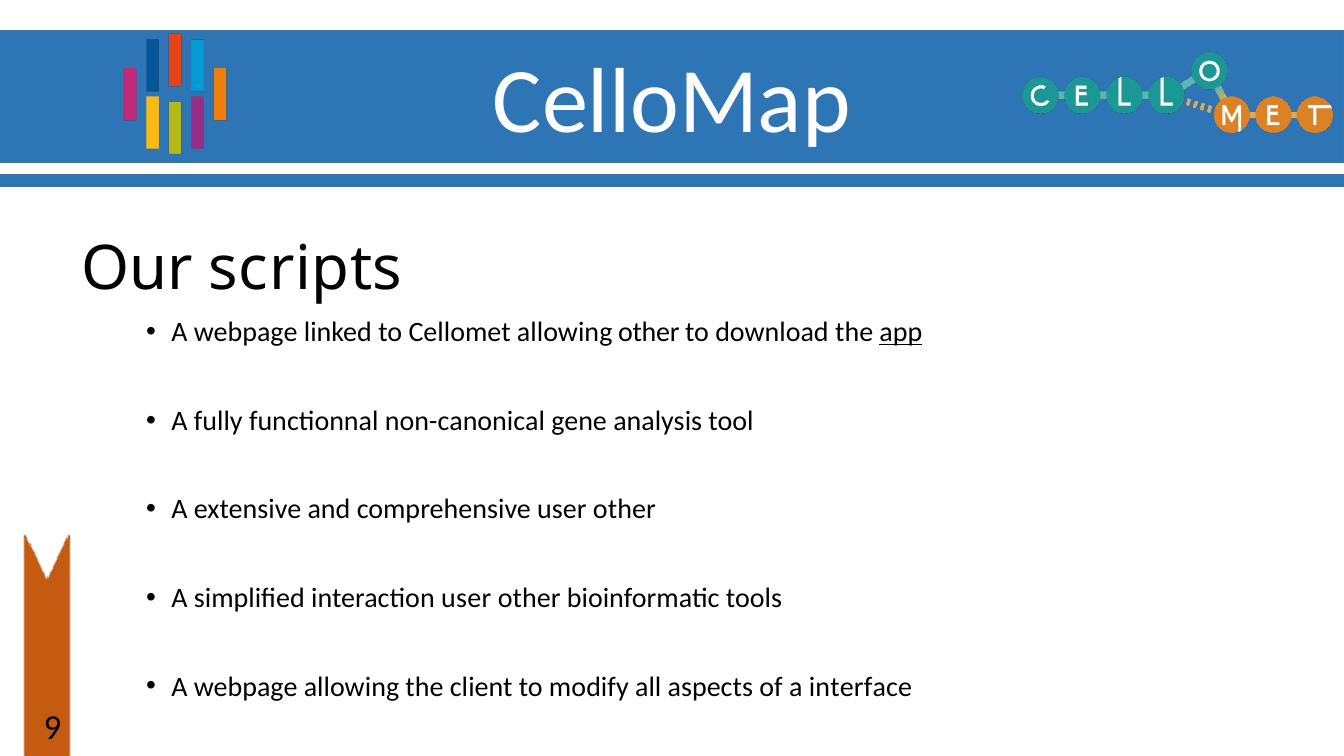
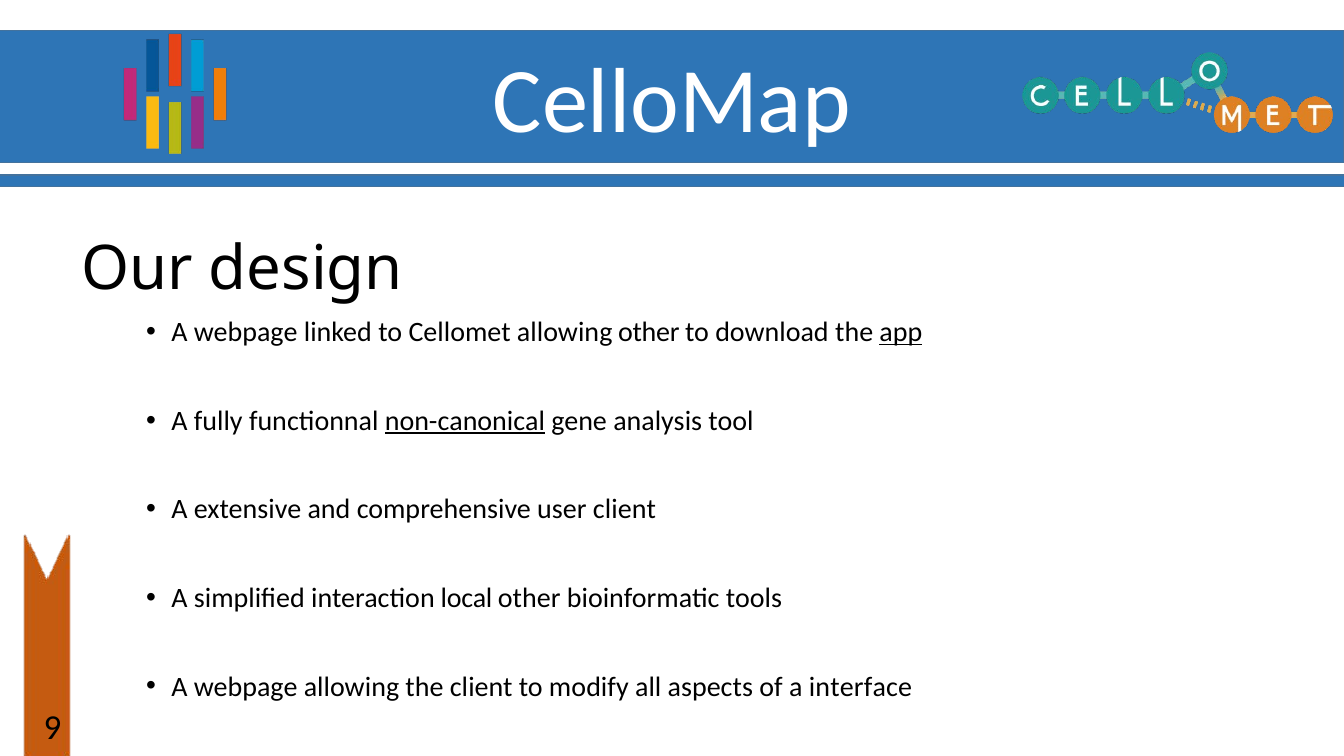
scripts: scripts -> design (306, 269)
non-canonical underline: none -> present (465, 421)
comprehensive user other: other -> client (624, 510)
interaction user: user -> local (466, 598)
